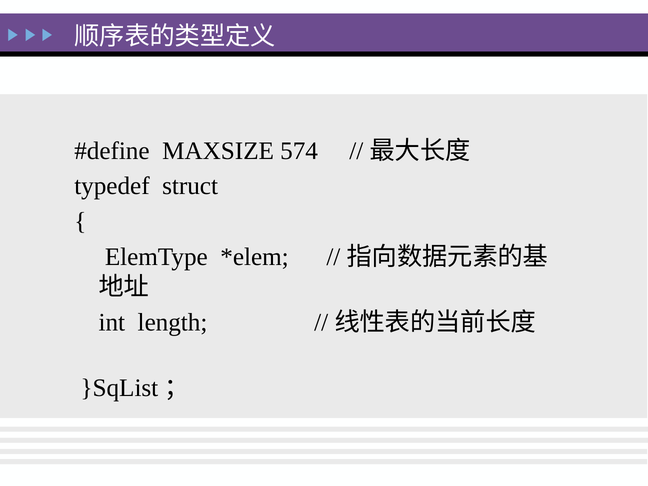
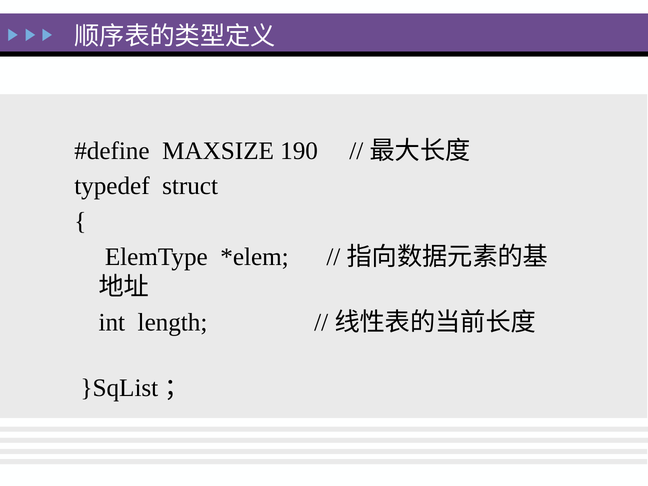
574: 574 -> 190 (299, 151)
